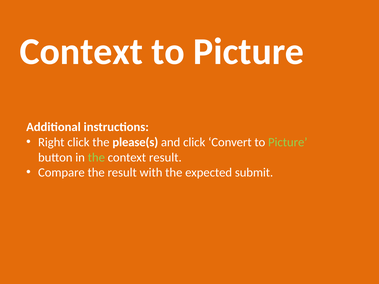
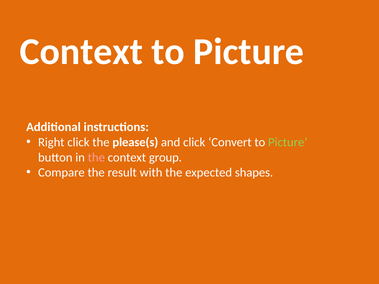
the colour: light green -> pink (96, 158)
context result: result -> group (165, 158)
submit: submit -> shapes (254, 173)
